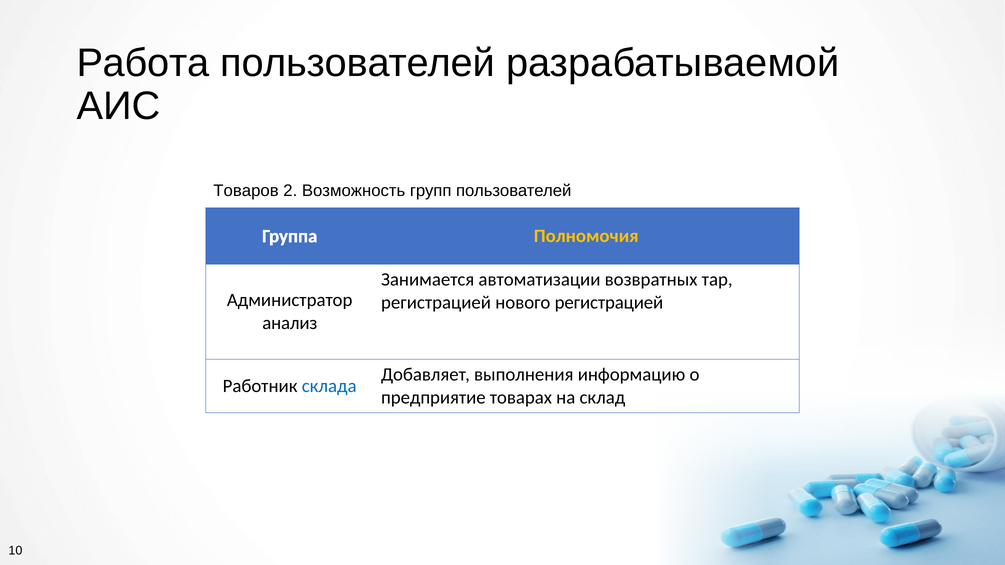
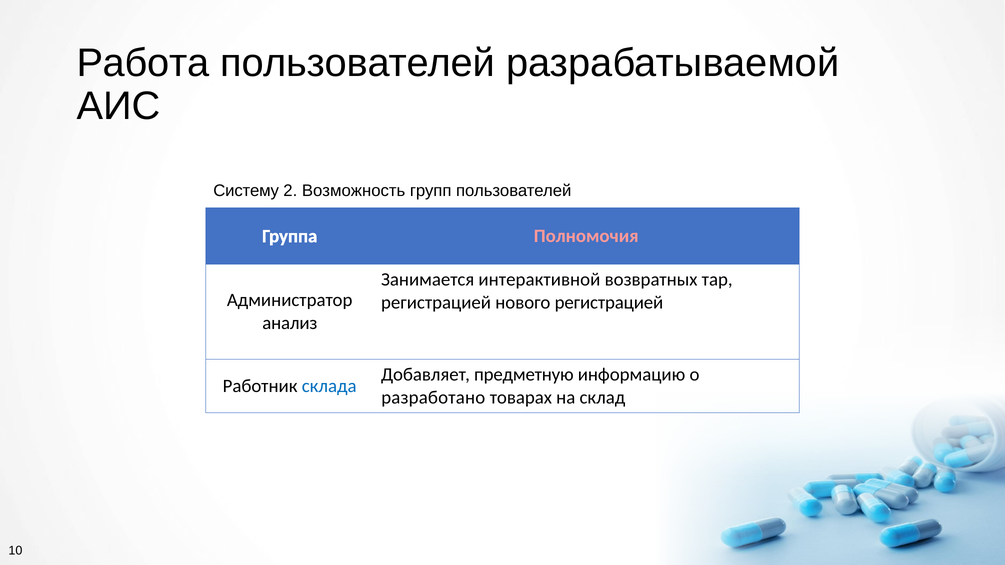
Товаров: Товаров -> Систему (246, 191)
Полномочия colour: yellow -> pink (586, 236)
автоматизации: автоматизации -> интерактивной (539, 280)
выполнения: выполнения -> предметную (524, 375)
предприятие: предприятие -> разработано (433, 398)
